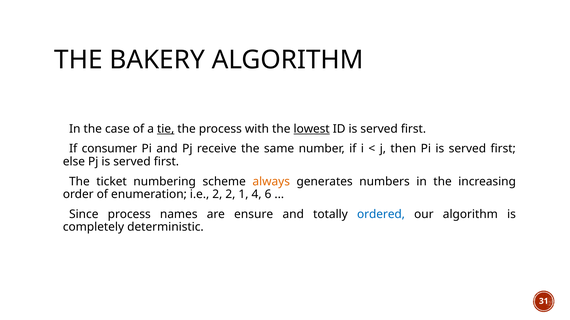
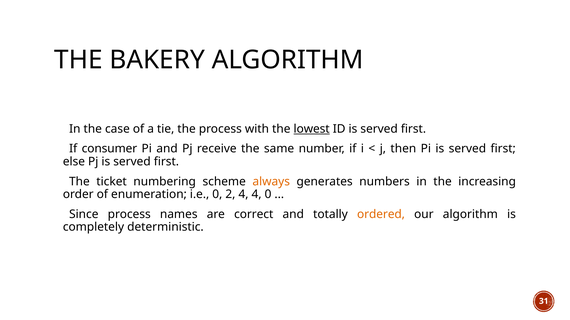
tie underline: present -> none (166, 129)
i.e 2: 2 -> 0 (217, 195)
2 1: 1 -> 4 (243, 195)
4 6: 6 -> 0 (268, 195)
ensure: ensure -> correct (254, 215)
ordered colour: blue -> orange (381, 215)
